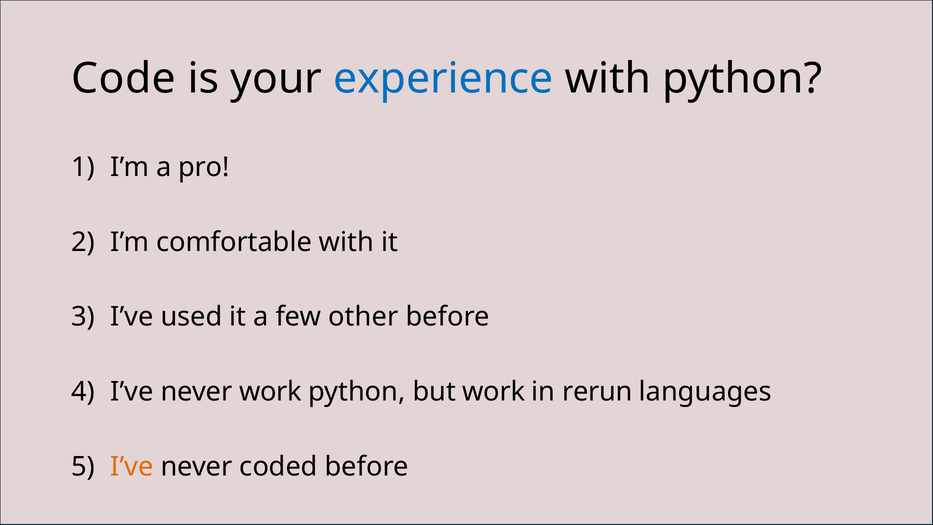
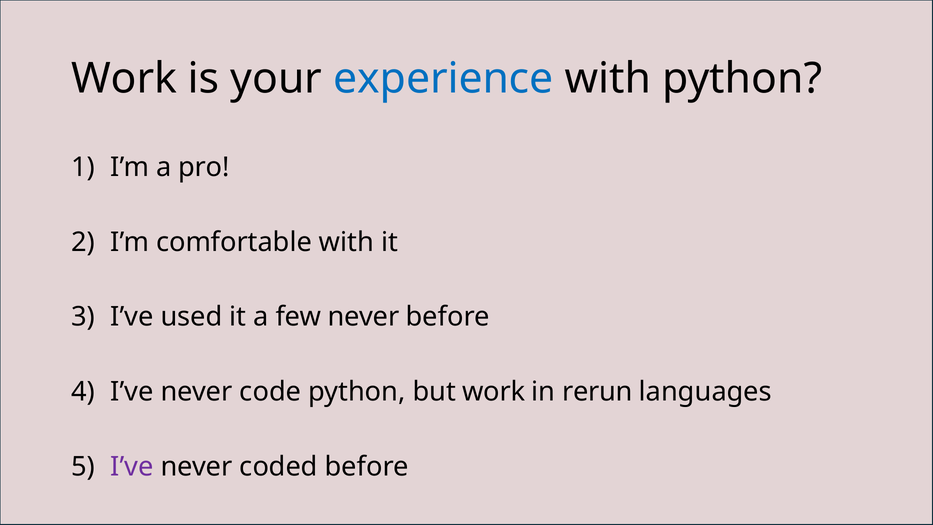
Code: Code -> Work (124, 78)
few other: other -> never (364, 317)
never work: work -> code (270, 392)
I’ve colour: orange -> purple (132, 467)
